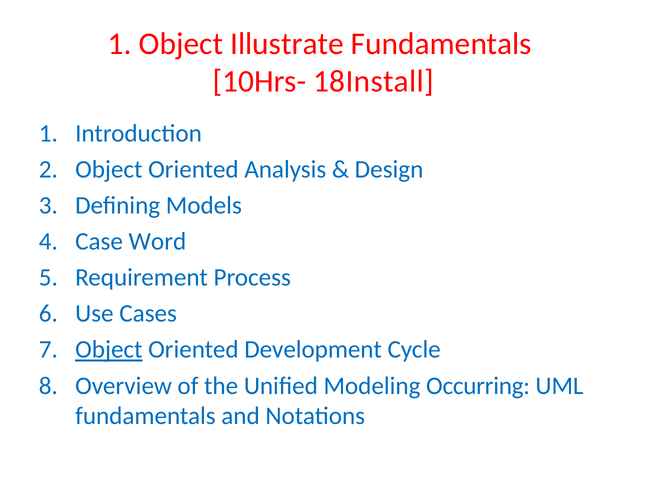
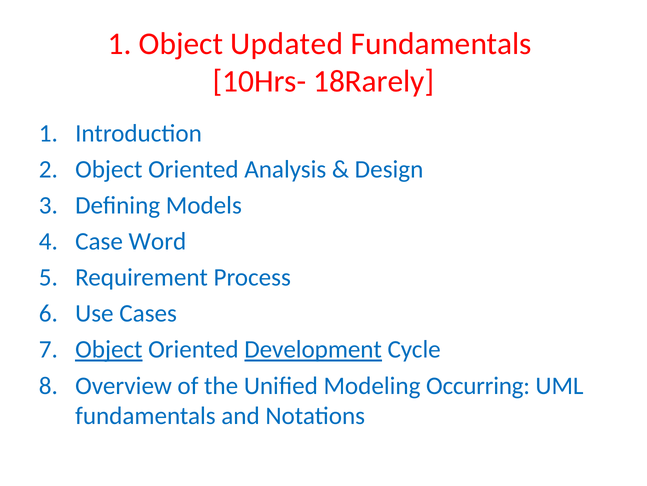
Illustrate: Illustrate -> Updated (287, 44)
18Install: 18Install -> 18Rarely (374, 81)
Development underline: none -> present (313, 349)
